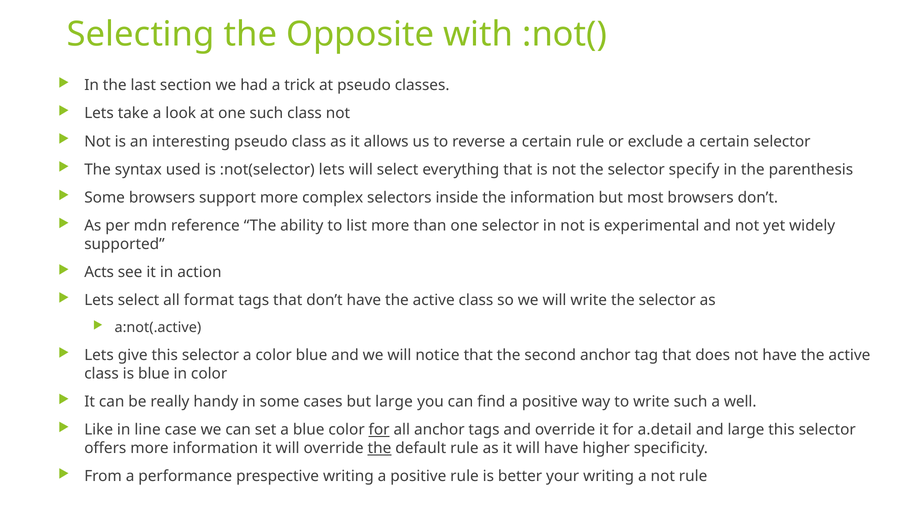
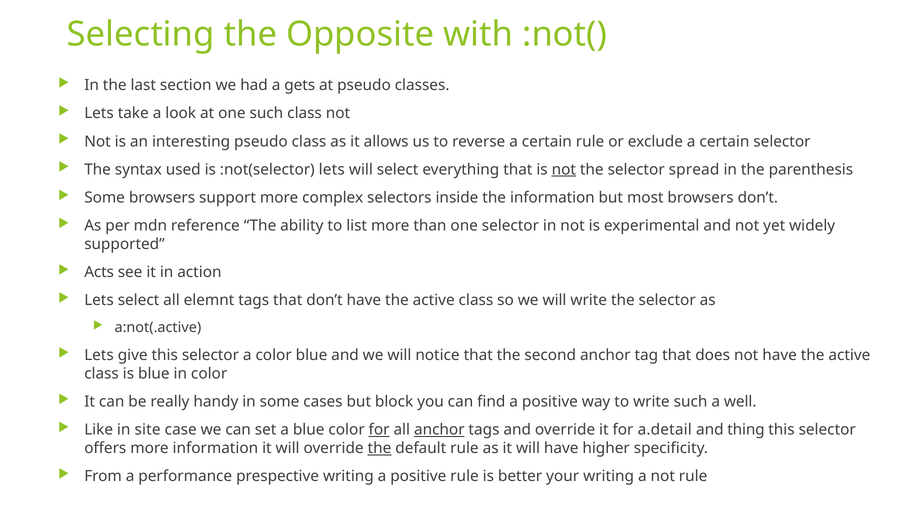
trick: trick -> gets (300, 85)
not underline: none -> present (564, 170)
specify: specify -> spread (694, 170)
format: format -> elemnt (209, 301)
but large: large -> block (394, 402)
line: line -> site (148, 430)
anchor underline: none -> present (439, 430)
and large: large -> thing (746, 430)
